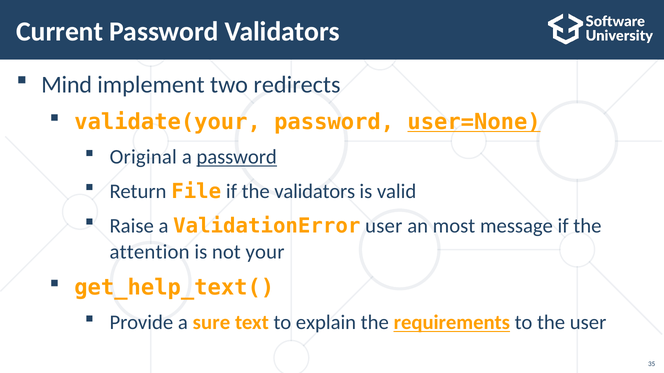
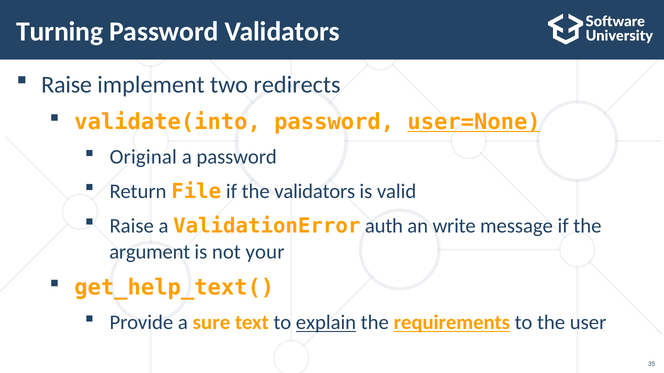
Current: Current -> Turning (60, 31)
Mind: Mind -> Raise (67, 85)
validate(your: validate(your -> validate(into (168, 122)
password underline: present -> none (237, 157)
ValidationError user: user -> auth (384, 226)
most: most -> write (454, 226)
attention: attention -> argument (150, 252)
explain underline: none -> present (326, 323)
